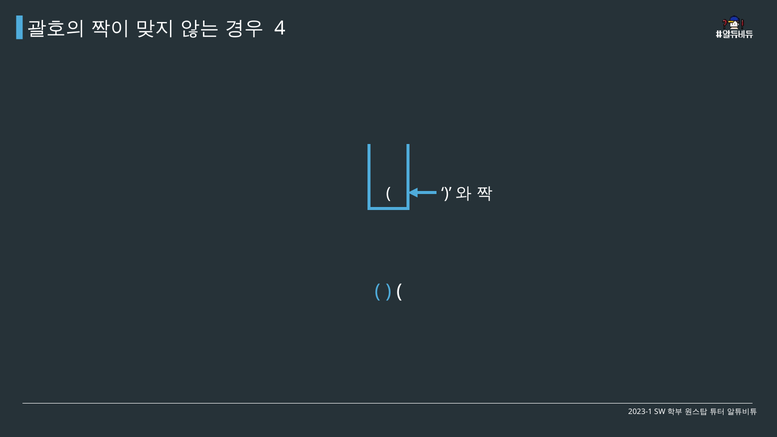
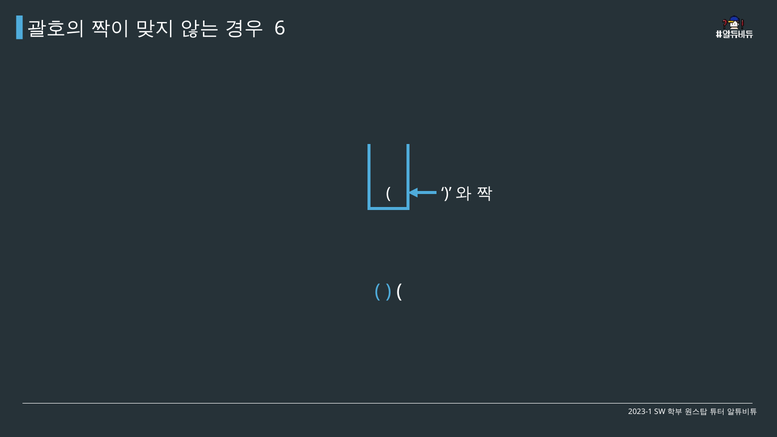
4: 4 -> 6 (280, 29)
